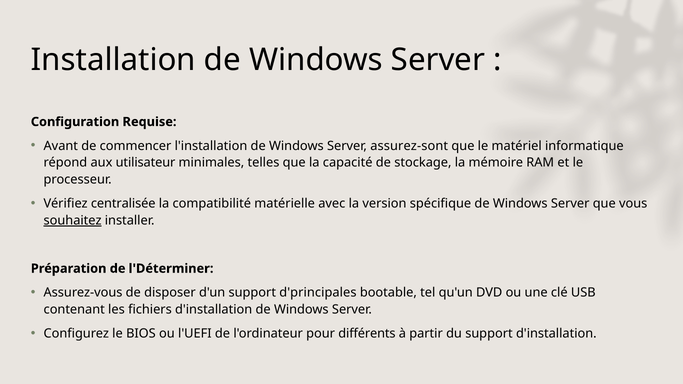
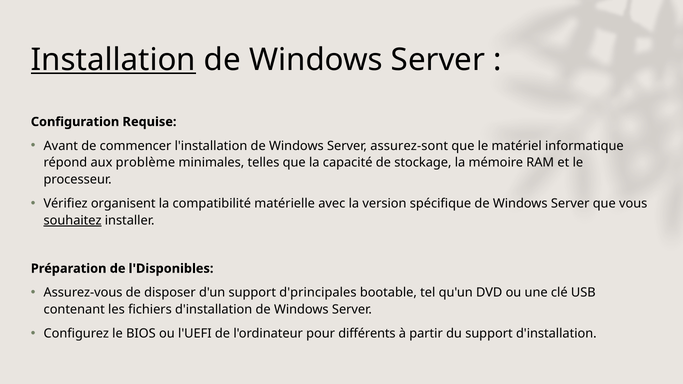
Installation underline: none -> present (113, 60)
utilisateur: utilisateur -> problème (145, 163)
centralisée: centralisée -> organisent (123, 204)
l'Déterminer: l'Déterminer -> l'Disponibles (171, 269)
